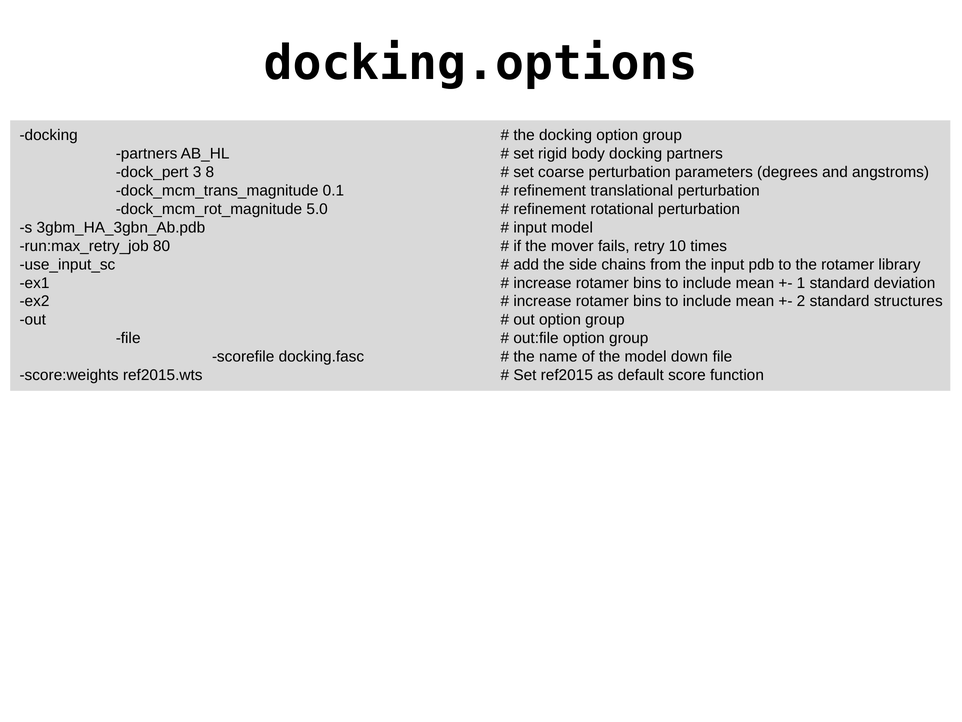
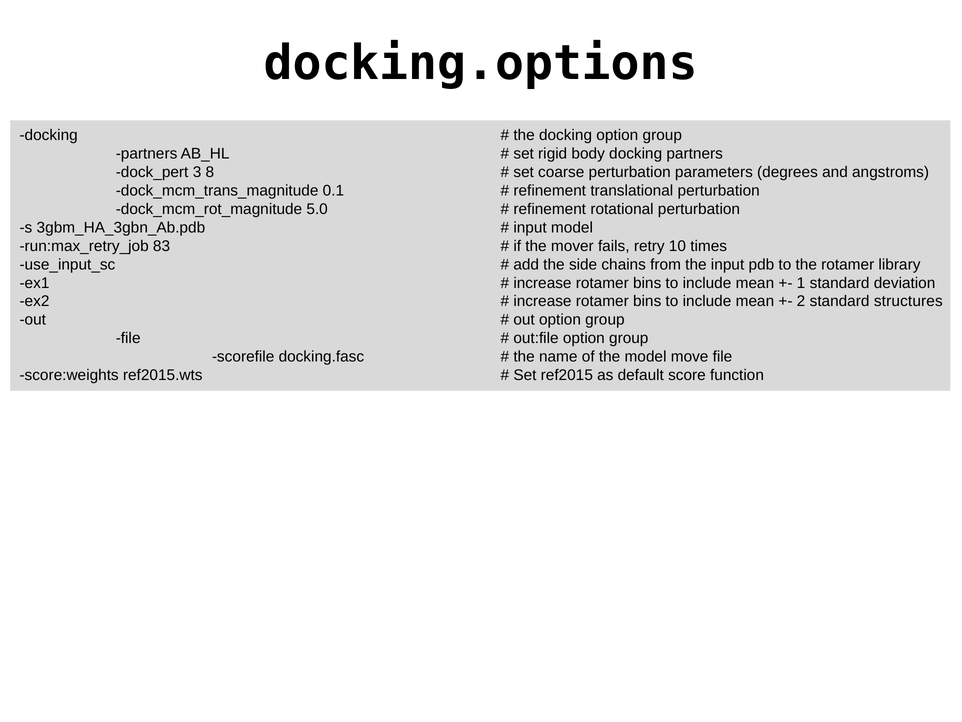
80: 80 -> 83 (162, 246)
down: down -> move (690, 357)
